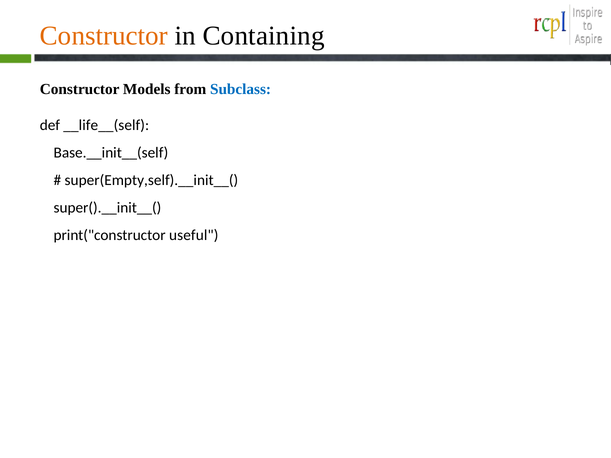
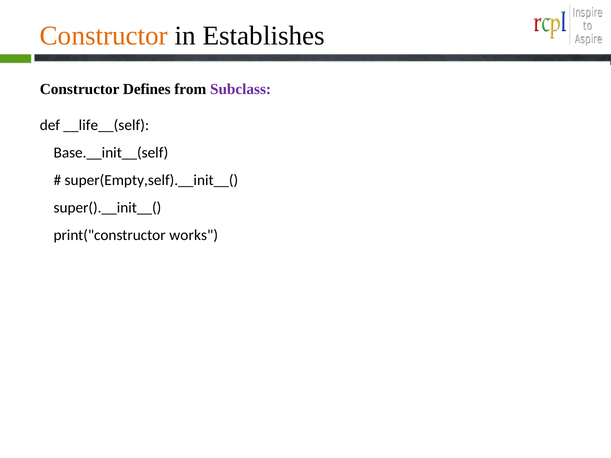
Containing: Containing -> Establishes (264, 36)
Models: Models -> Defines (147, 89)
Subclass colour: blue -> purple (241, 89)
useful: useful -> works (194, 235)
